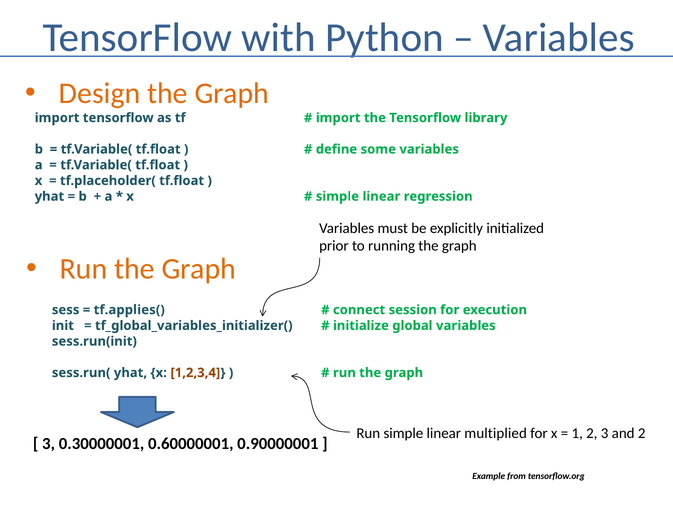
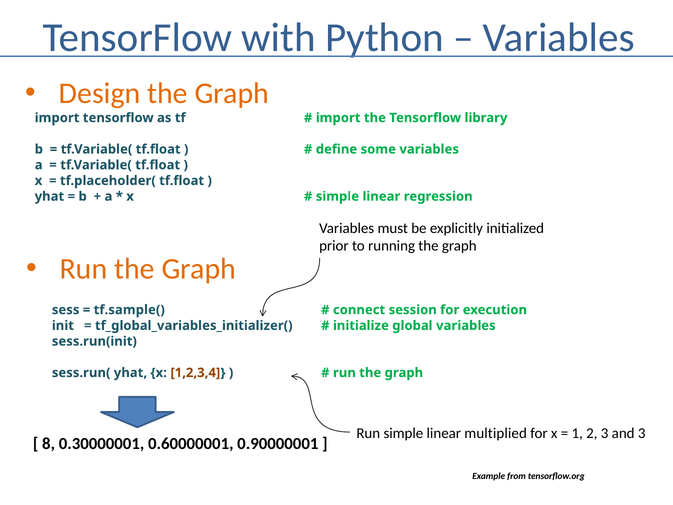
tf.applies(: tf.applies( -> tf.sample( (129, 310)
and 2: 2 -> 3 (642, 433)
3: 3 -> 8 (49, 443)
